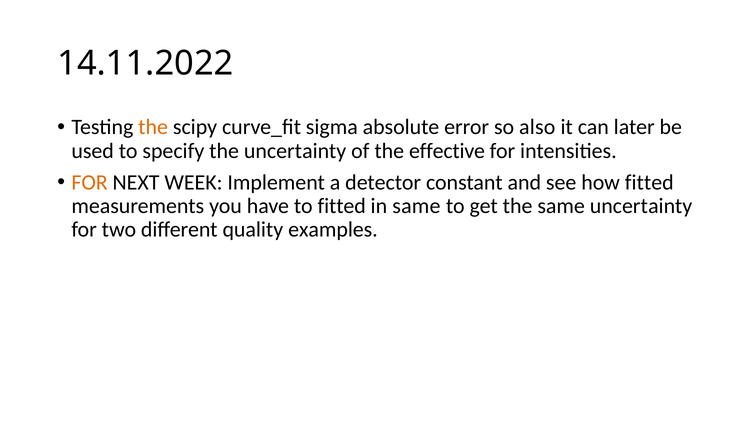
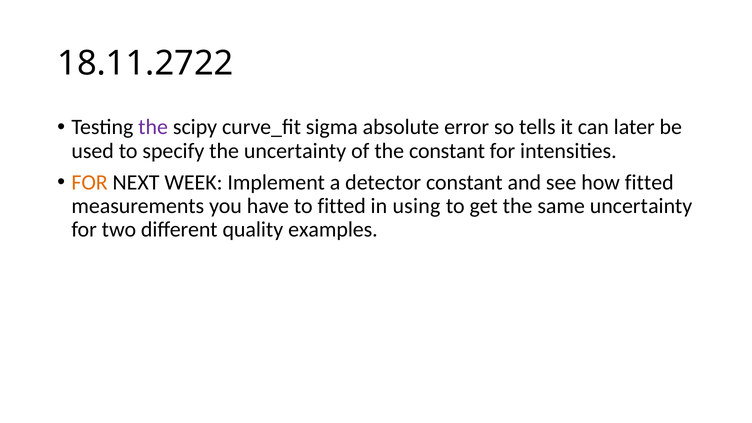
14.11.2022: 14.11.2022 -> 18.11.2722 (145, 63)
the colour: orange -> purple (153, 127)
also: also -> tells (537, 127)
the effective: effective -> constant (447, 151)
in same: same -> using (416, 206)
